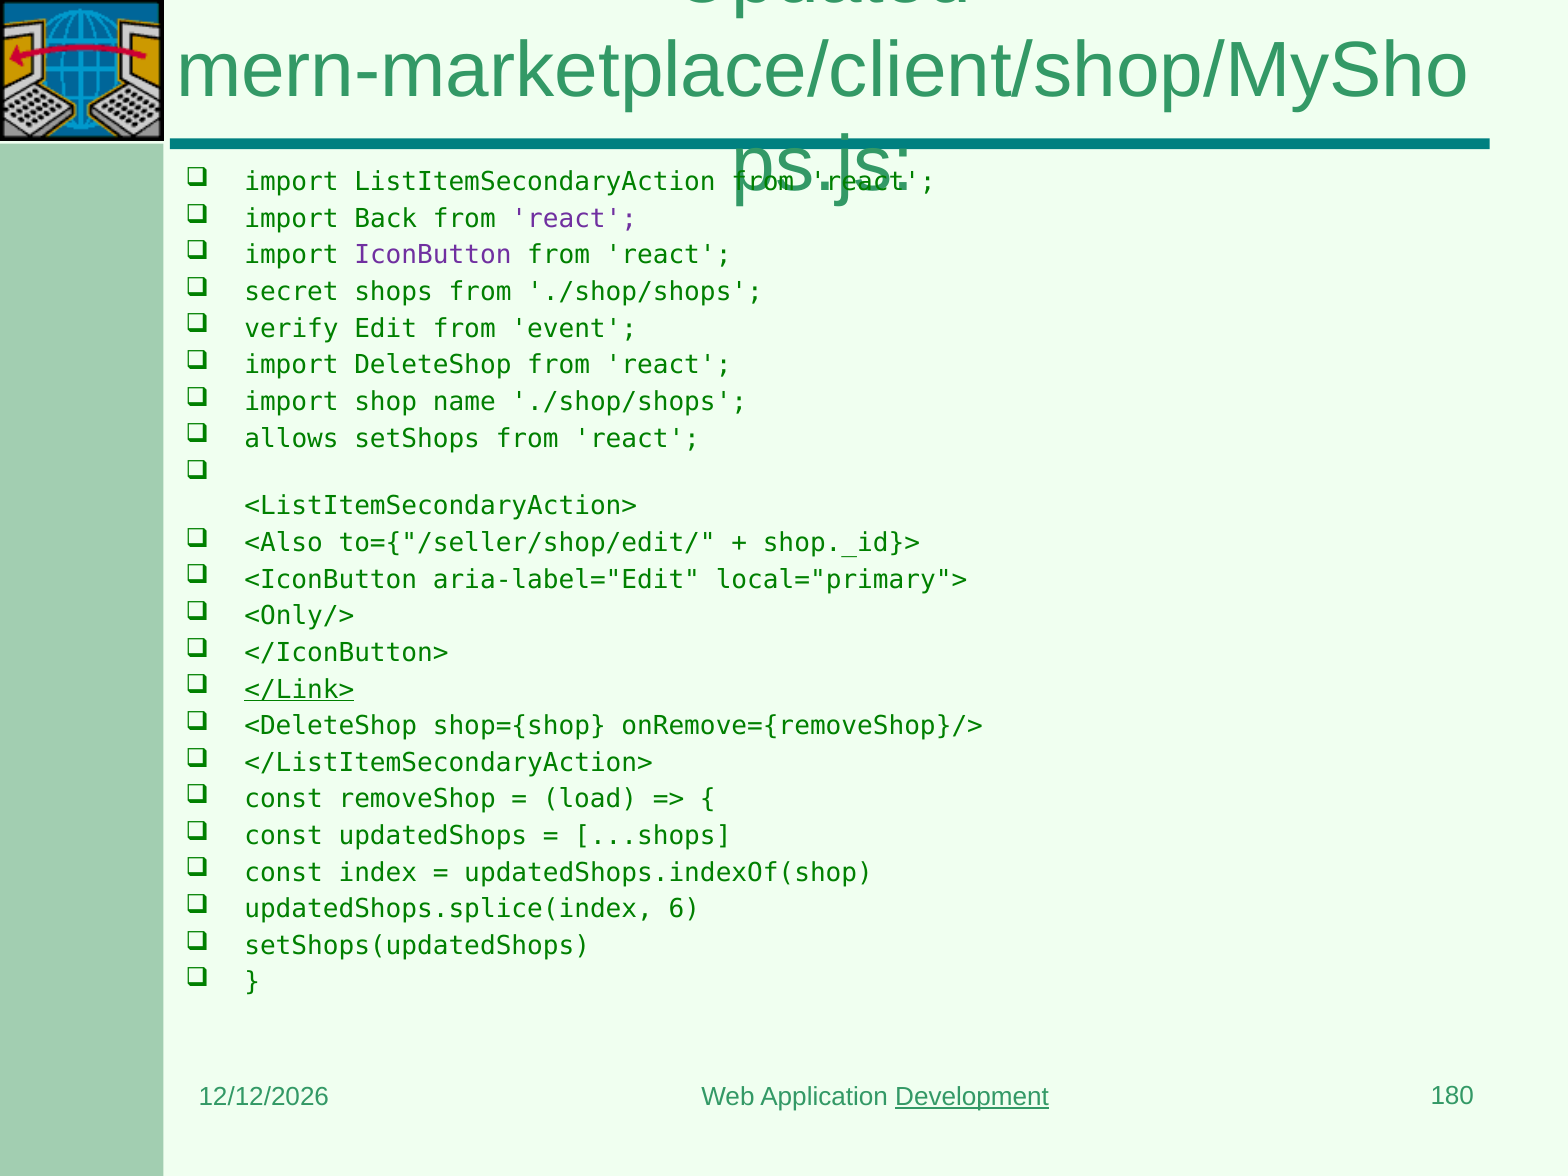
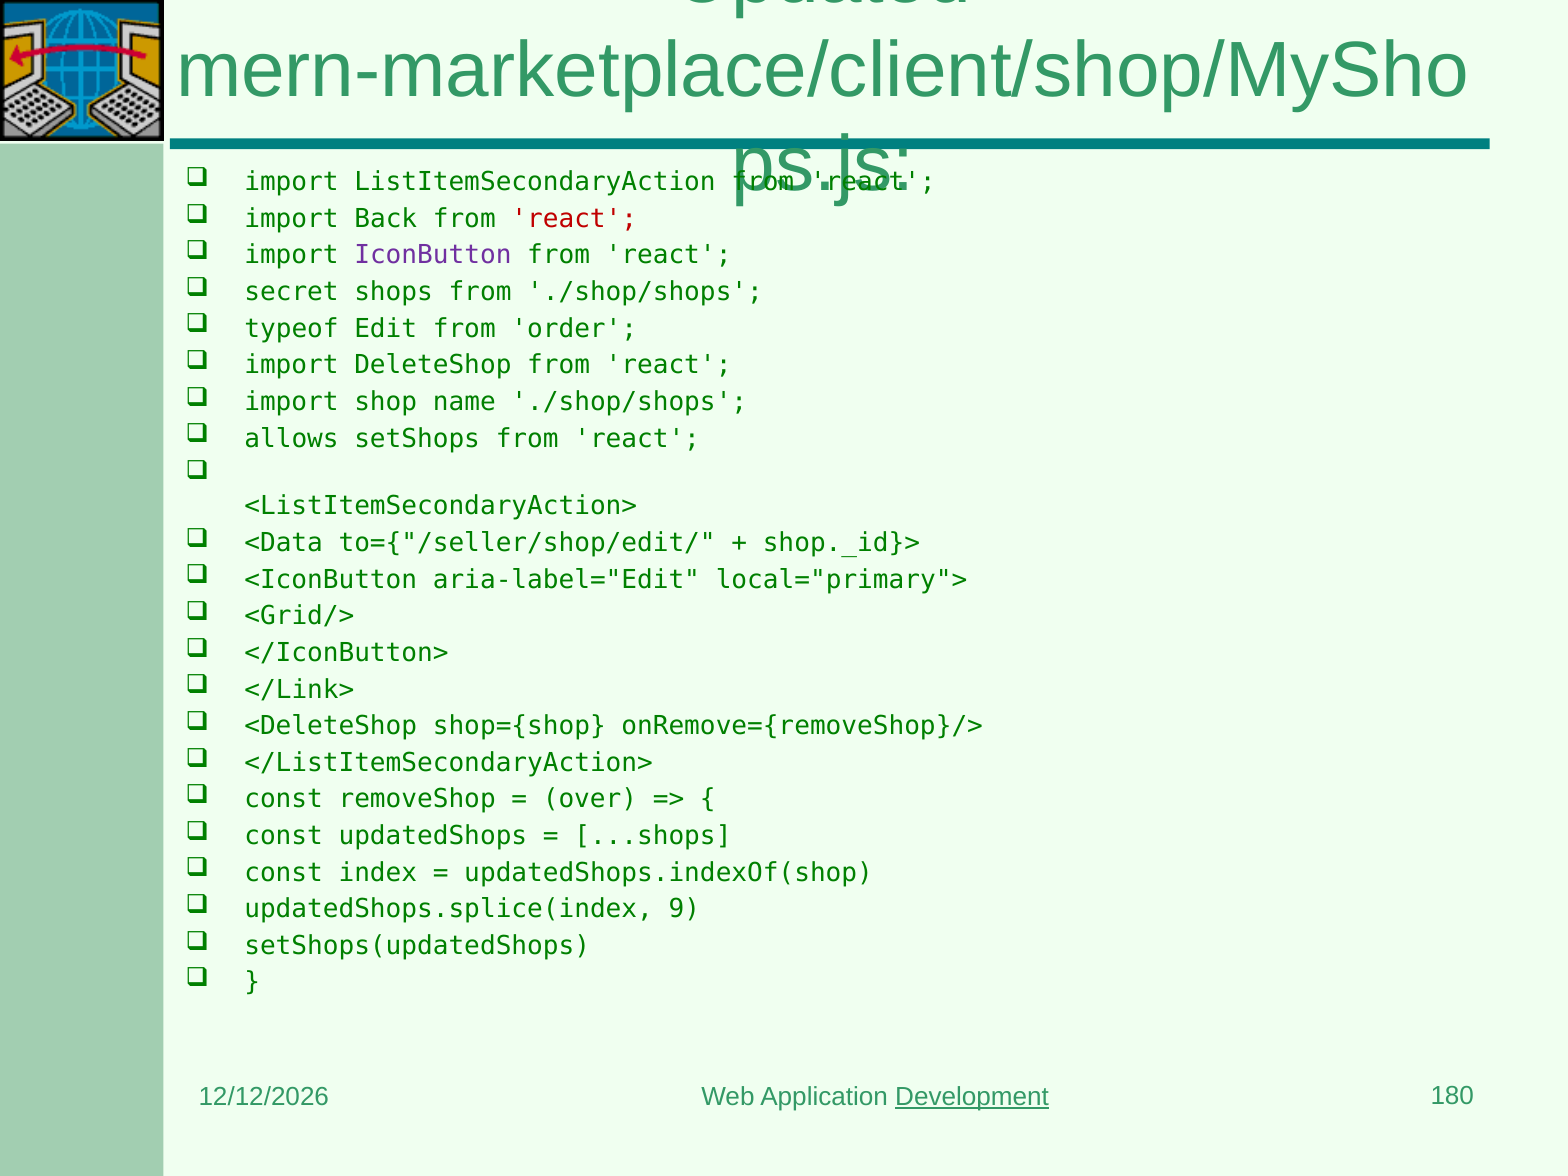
react colour: purple -> red (574, 219)
verify: verify -> typeof (292, 329)
event: event -> order (574, 329)
<Also: <Also -> <Data (284, 543)
<Only/>: <Only/> -> <Grid/> (299, 616)
</Link> underline: present -> none (299, 689)
load: load -> over (590, 799)
6: 6 -> 9 (684, 909)
